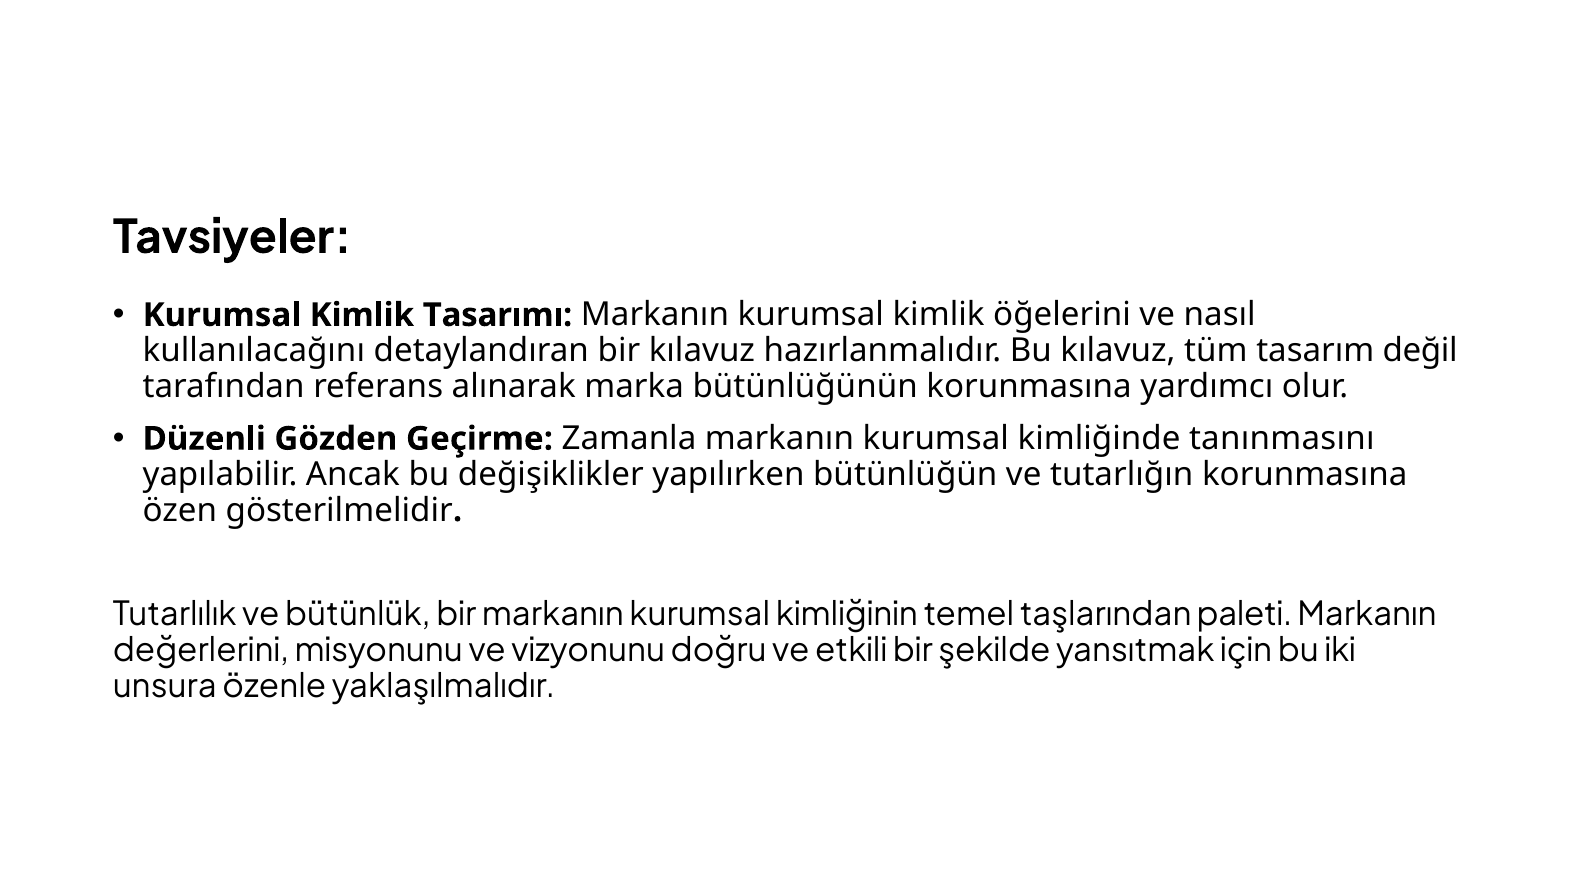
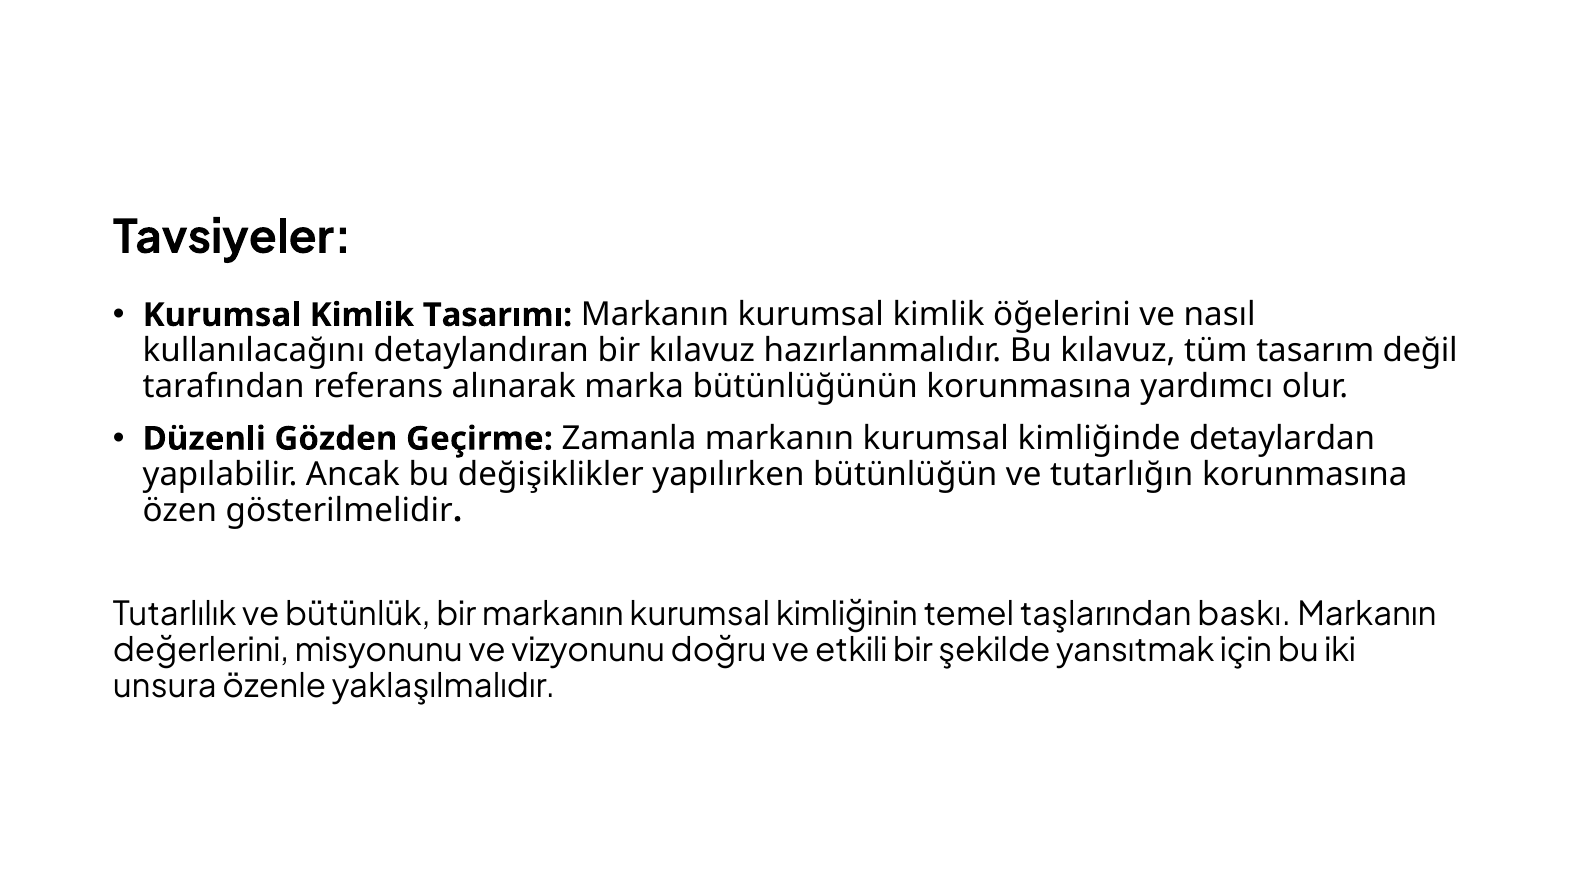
tanınmasını: tanınmasını -> detaylardan (1282, 439)
paleti: paleti -> baskı (1244, 615)
